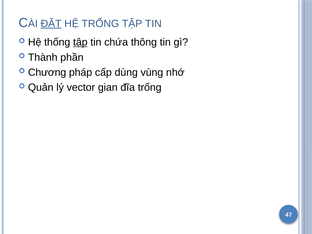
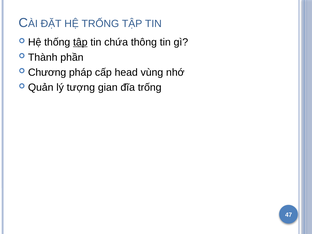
ĐẶT underline: present -> none (51, 24)
dùng: dùng -> head (126, 72)
vector: vector -> tượng (81, 88)
